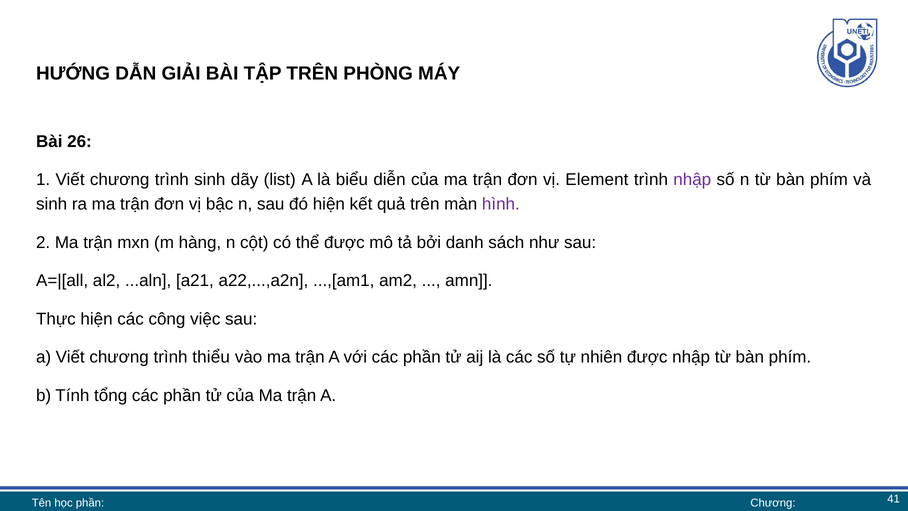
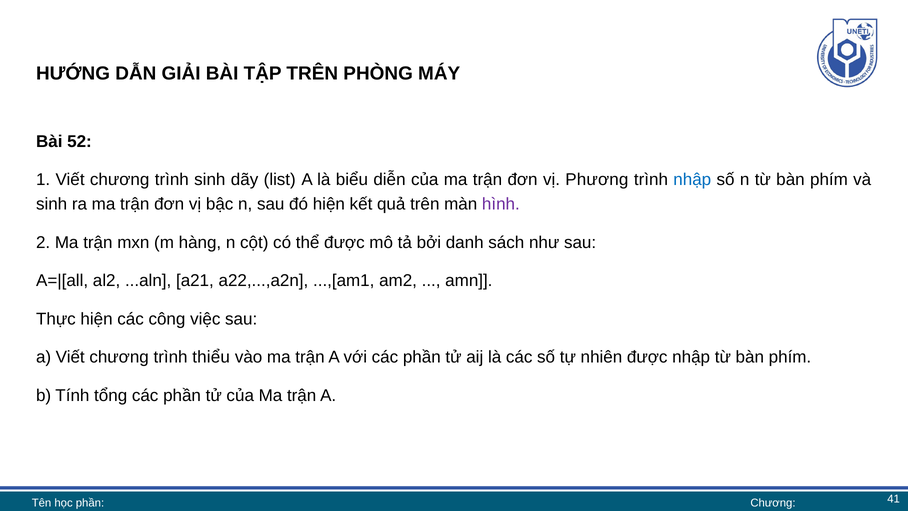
26: 26 -> 52 (80, 141)
Element: Element -> Phương (597, 180)
nhập colour: purple -> blue (692, 180)
